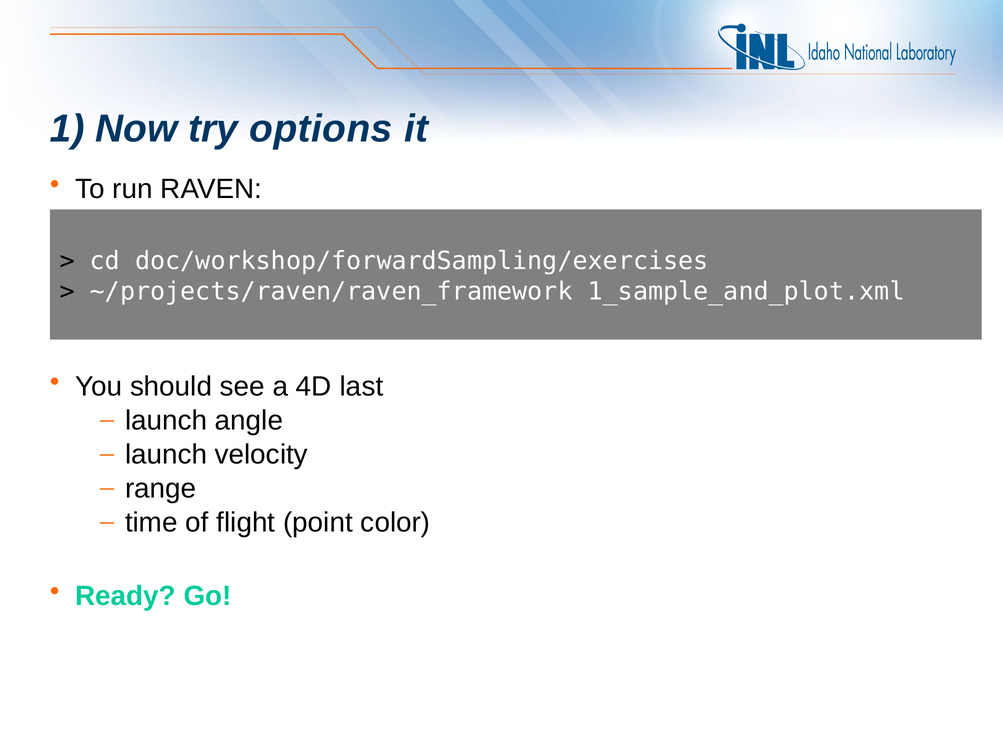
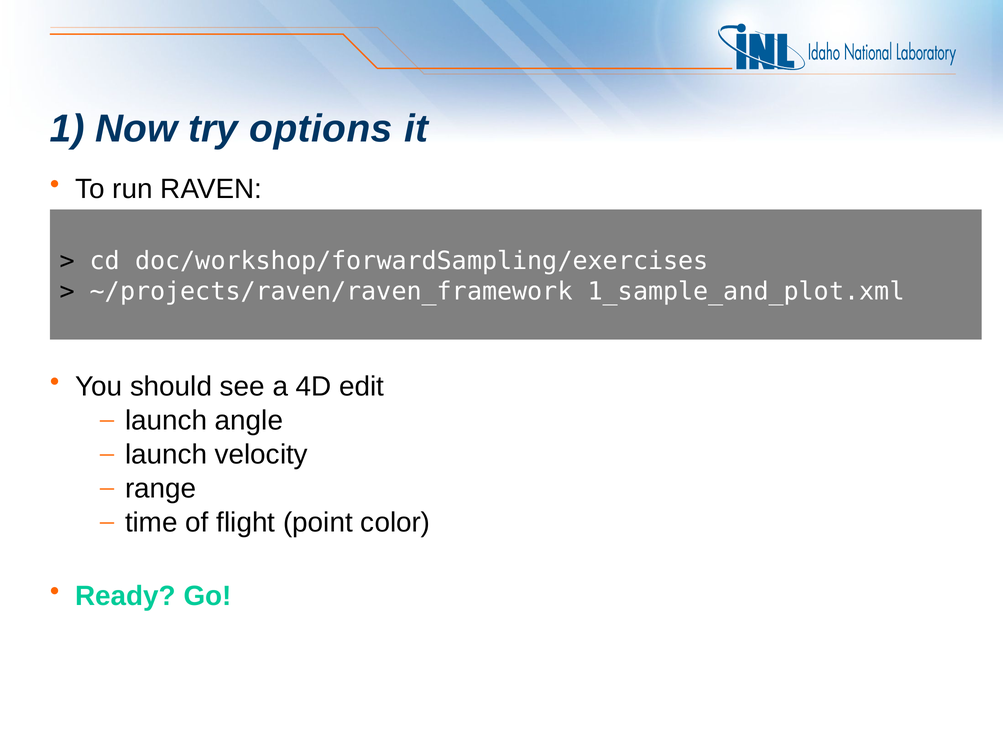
last: last -> edit (362, 387)
